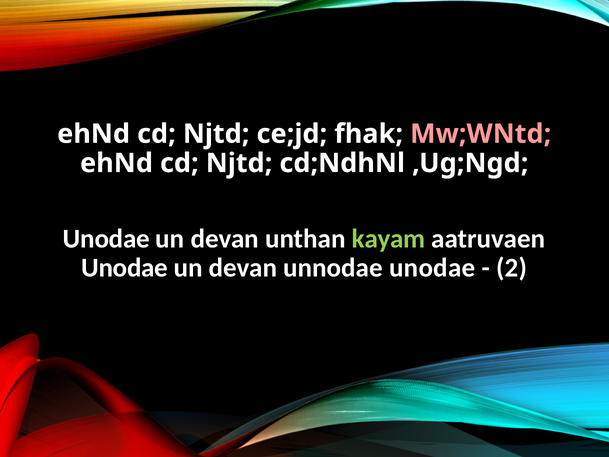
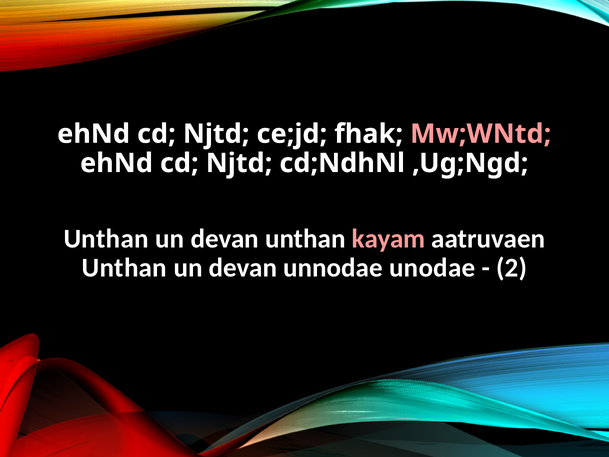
Unodae: Unodae -> Unthan (106, 239)
kayam colour: light green -> pink (389, 239)
Unodae: Unodae -> Unthan (124, 268)
